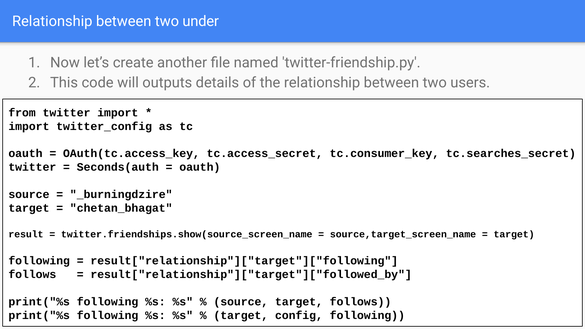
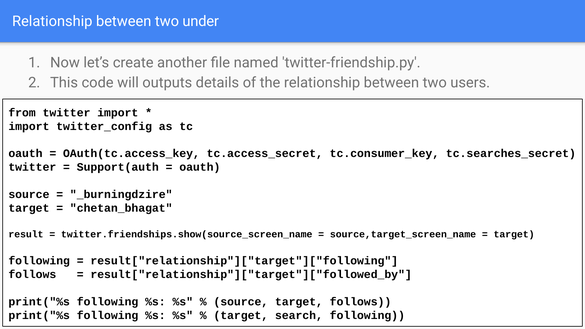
Seconds(auth: Seconds(auth -> Support(auth (118, 167)
config: config -> search (299, 316)
